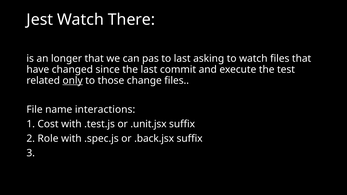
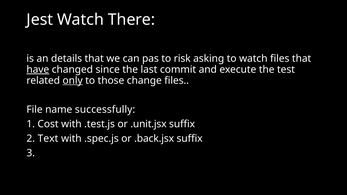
longer: longer -> details (67, 59)
to last: last -> risk (182, 59)
have underline: none -> present (38, 70)
interactions: interactions -> successfully (105, 110)
Role: Role -> Text (48, 139)
